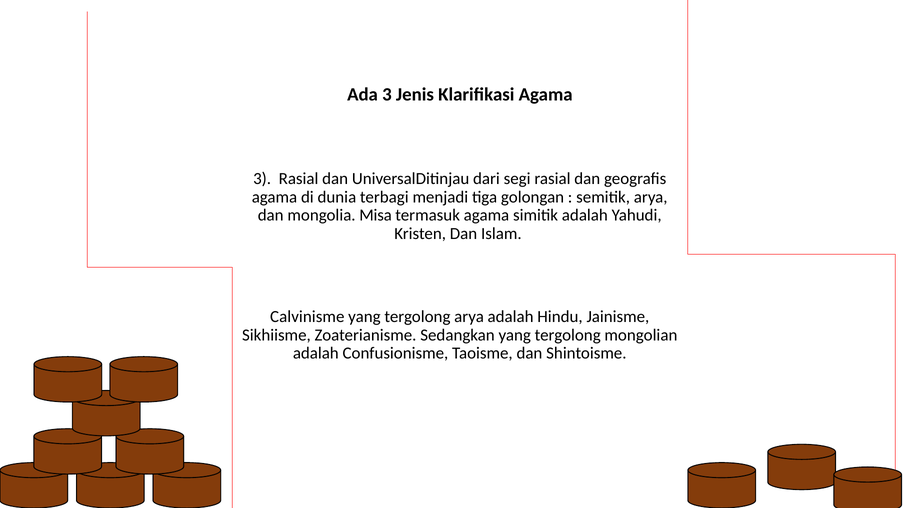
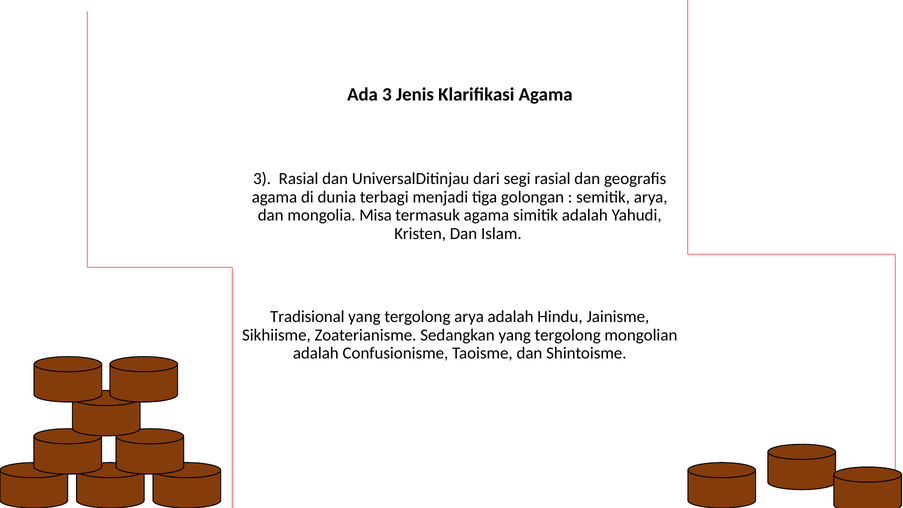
Calvinisme: Calvinisme -> Tradisional (307, 317)
